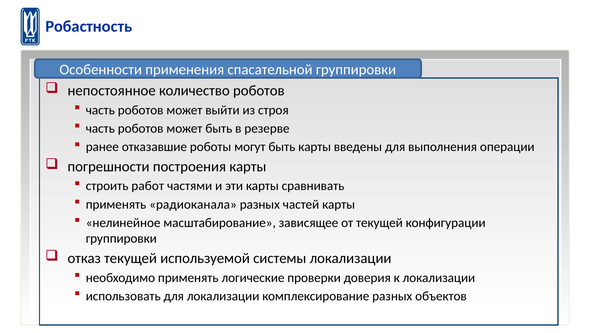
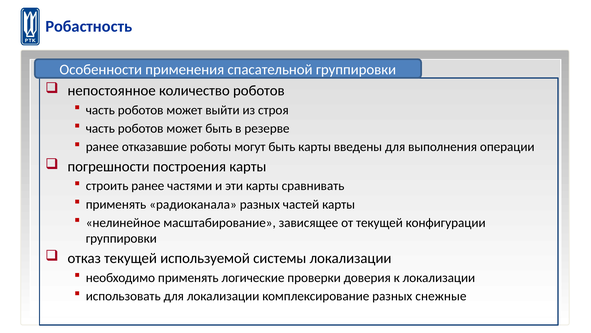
строить работ: работ -> ранее (148, 186)
объектов: объектов -> снежные (441, 296)
